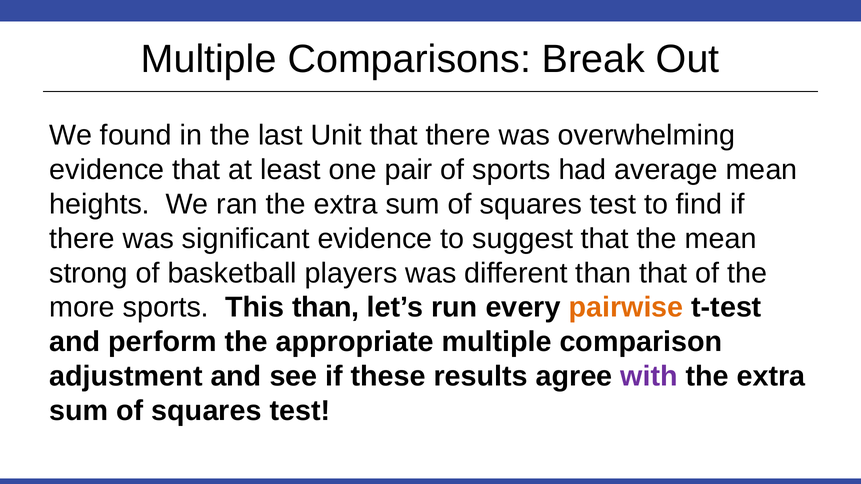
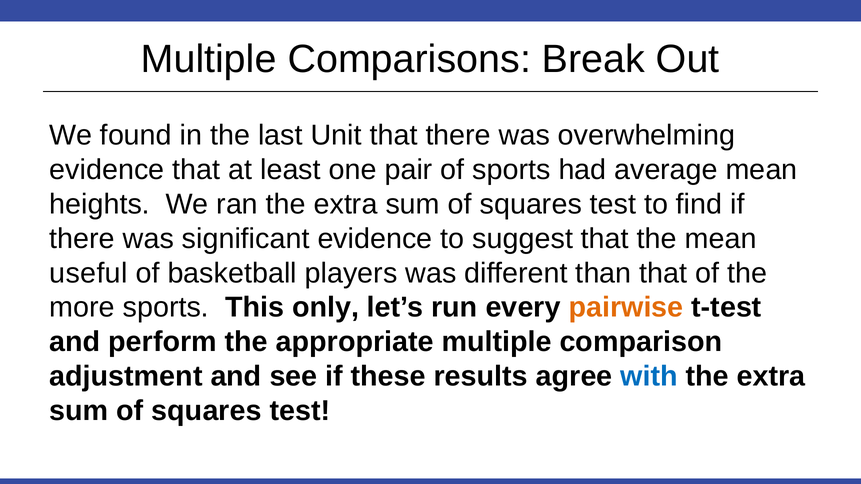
strong: strong -> useful (88, 273)
This than: than -> only (326, 308)
with colour: purple -> blue (649, 377)
